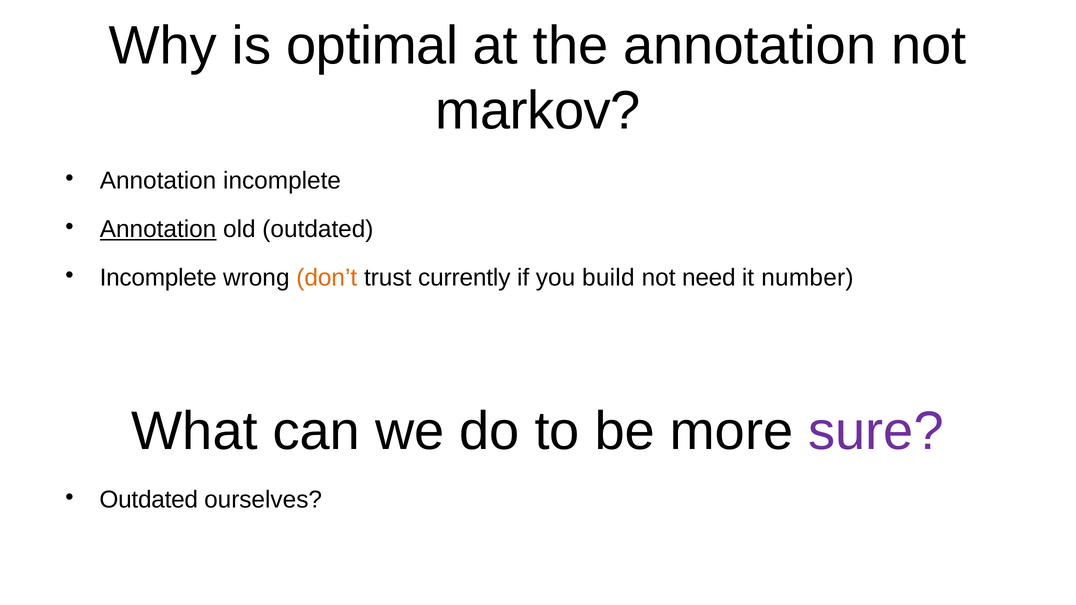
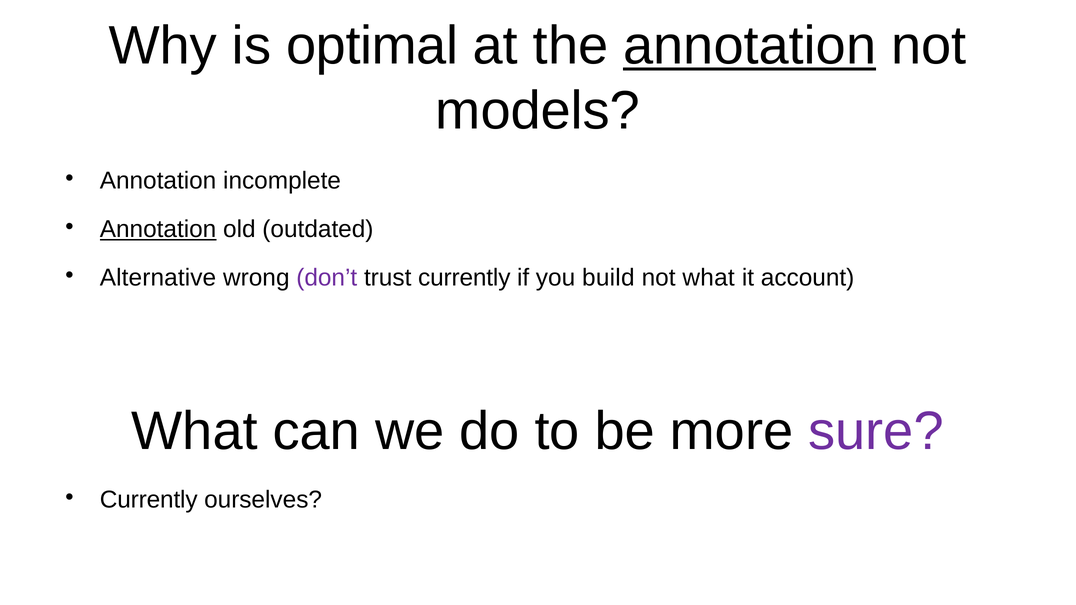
annotation underline: none -> present (750, 46)
markov: markov -> models (538, 111)
Incomplete: Incomplete -> Alternative (158, 278)
don’t colour: orange -> purple (327, 278)
not need: need -> what (709, 278)
number: number -> account (808, 278)
Outdated: Outdated -> Currently (149, 500)
